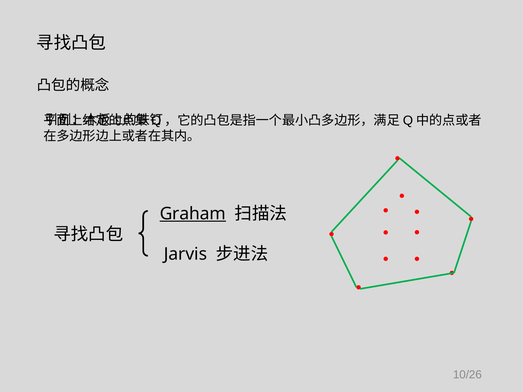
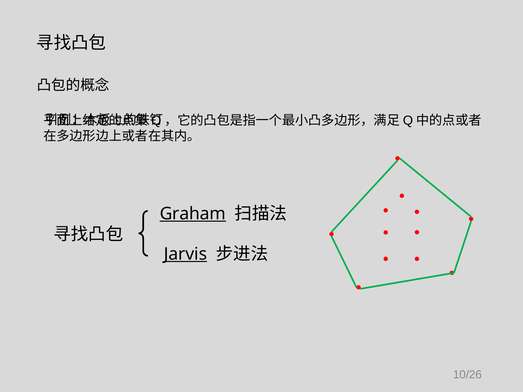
Jarvis underline: none -> present (185, 254)
